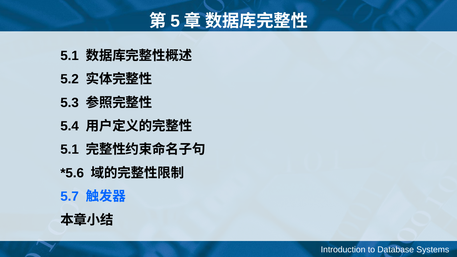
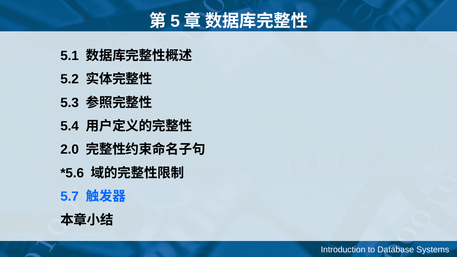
5.1: 5.1 -> 2.0 (70, 150)
